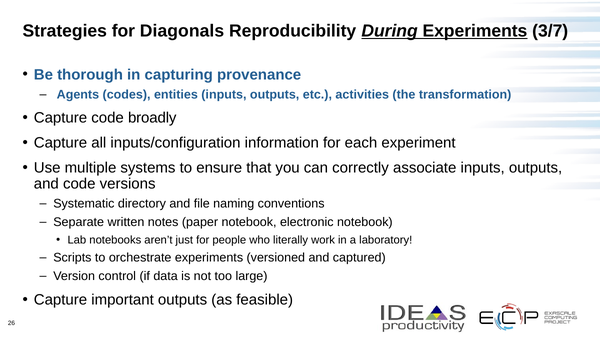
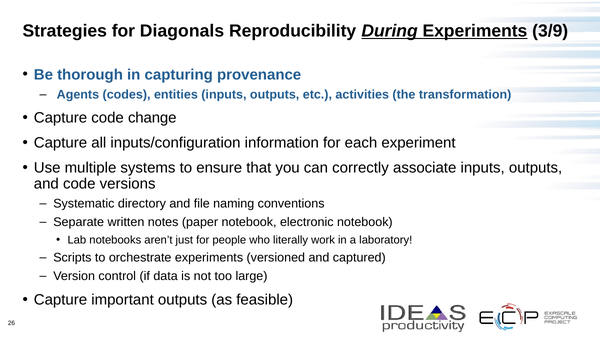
3/7: 3/7 -> 3/9 (550, 31)
broadly: broadly -> change (152, 118)
